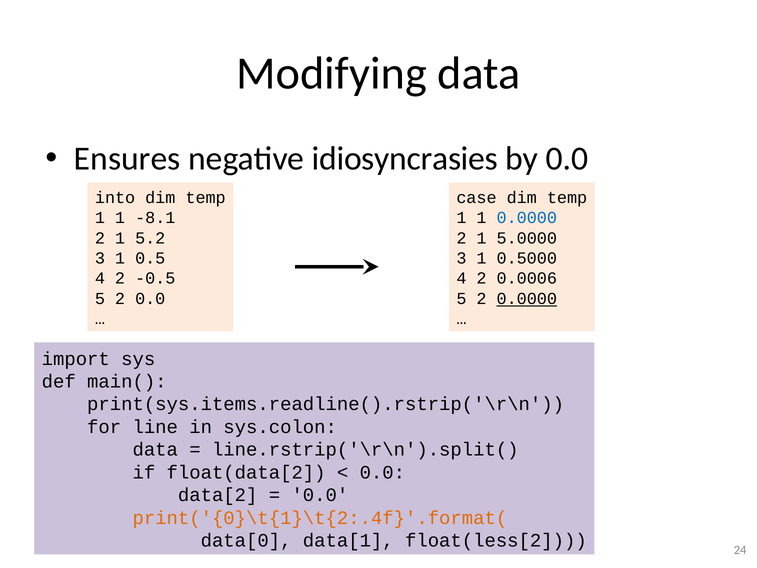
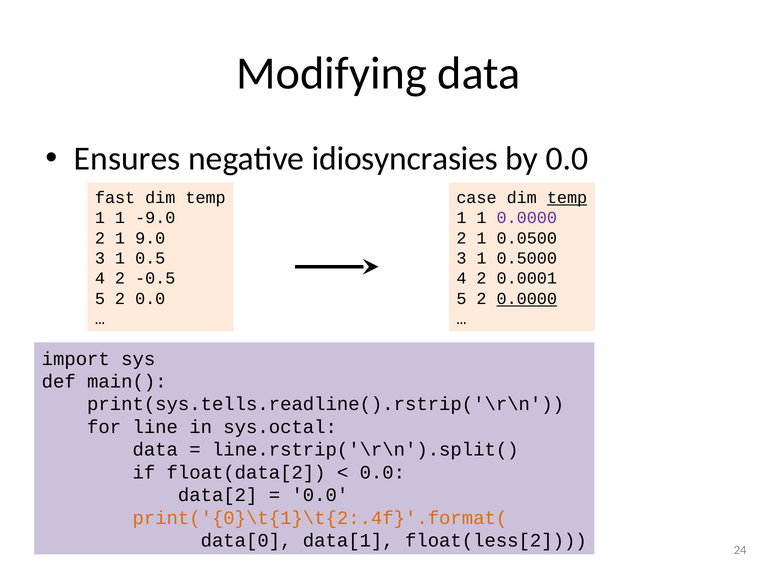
into: into -> fast (115, 198)
temp underline: none -> present (567, 198)
-8.1: -8.1 -> -9.0 (155, 218)
0.0000 colour: blue -> purple (527, 218)
5.2: 5.2 -> 9.0 (150, 238)
5.0000: 5.0000 -> 0.0500 (527, 238)
0.0006: 0.0006 -> 0.0001 (527, 278)
print(sys.items.readline().rstrip('\r\n: print(sys.items.readline().rstrip('\r\n -> print(sys.tells.readline().rstrip('\r\n (326, 404)
sys.colon: sys.colon -> sys.octal (280, 427)
